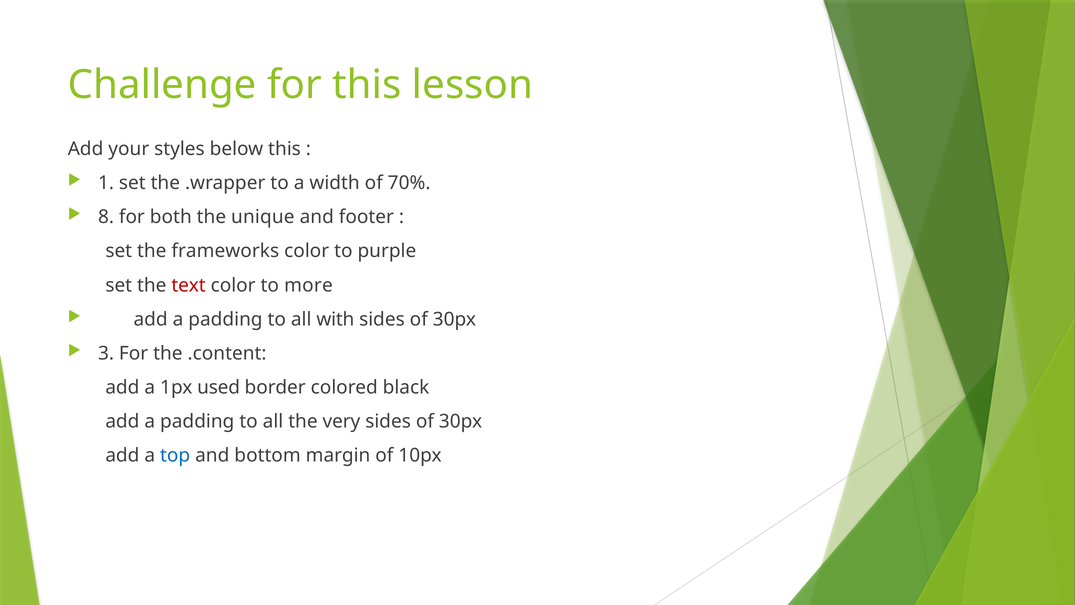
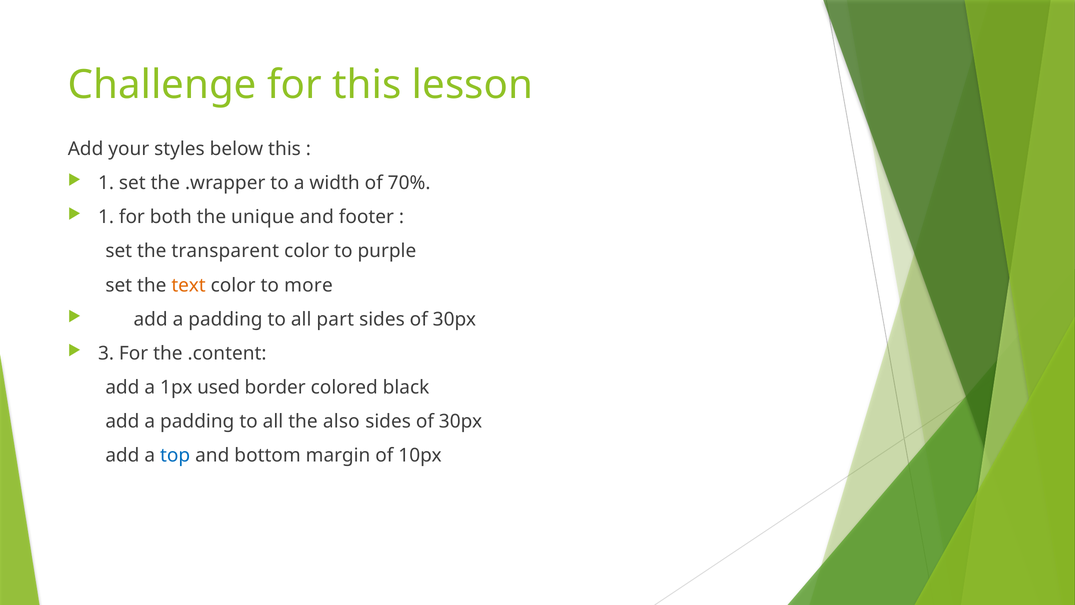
8: 8 -> 1 (106, 217)
frameworks: frameworks -> transparent (225, 251)
text colour: red -> orange (189, 285)
with: with -> part (335, 319)
very: very -> also (341, 421)
